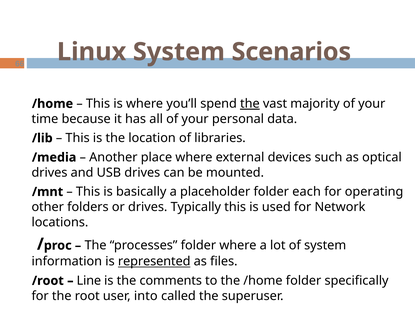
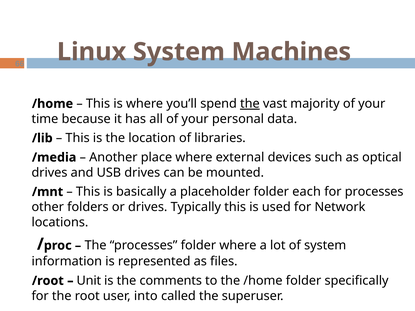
Scenarios: Scenarios -> Machines (291, 52)
for operating: operating -> processes (374, 192)
represented underline: present -> none (154, 262)
Line: Line -> Unit (89, 281)
